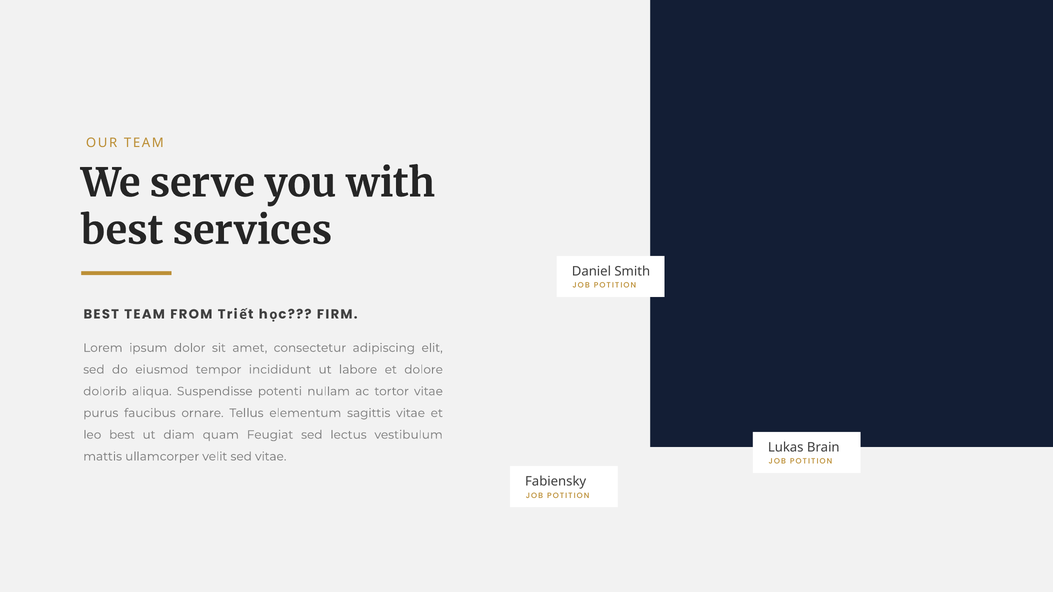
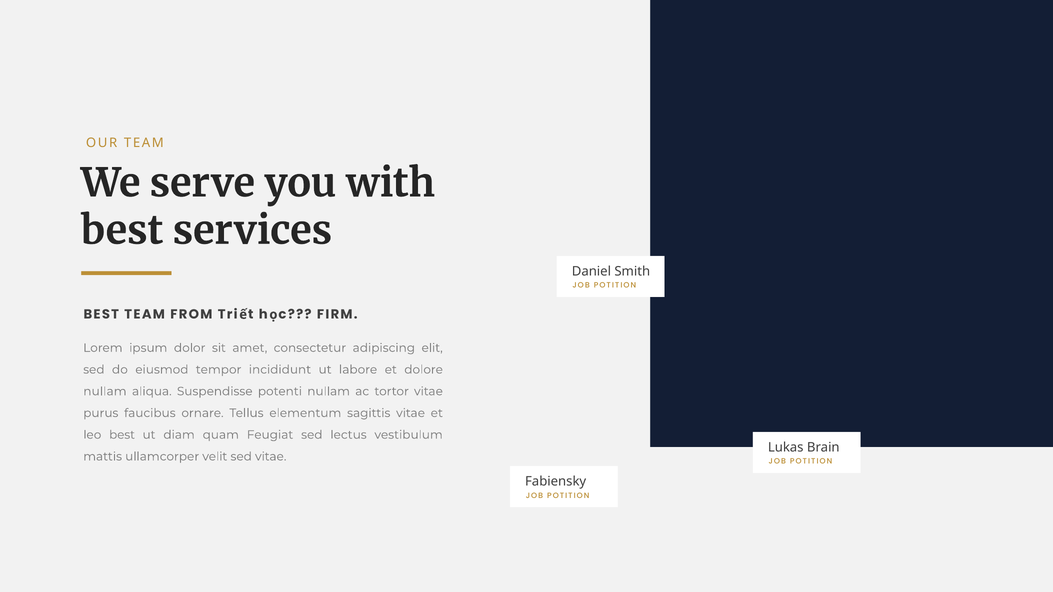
dolorib: dolorib -> nullam (105, 392)
